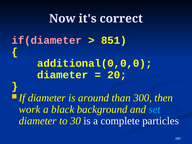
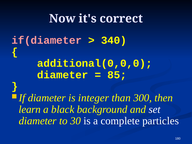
851: 851 -> 340 (114, 40)
20: 20 -> 85 (117, 75)
around: around -> integer (94, 98)
work: work -> learn (30, 109)
set colour: light blue -> white (155, 109)
